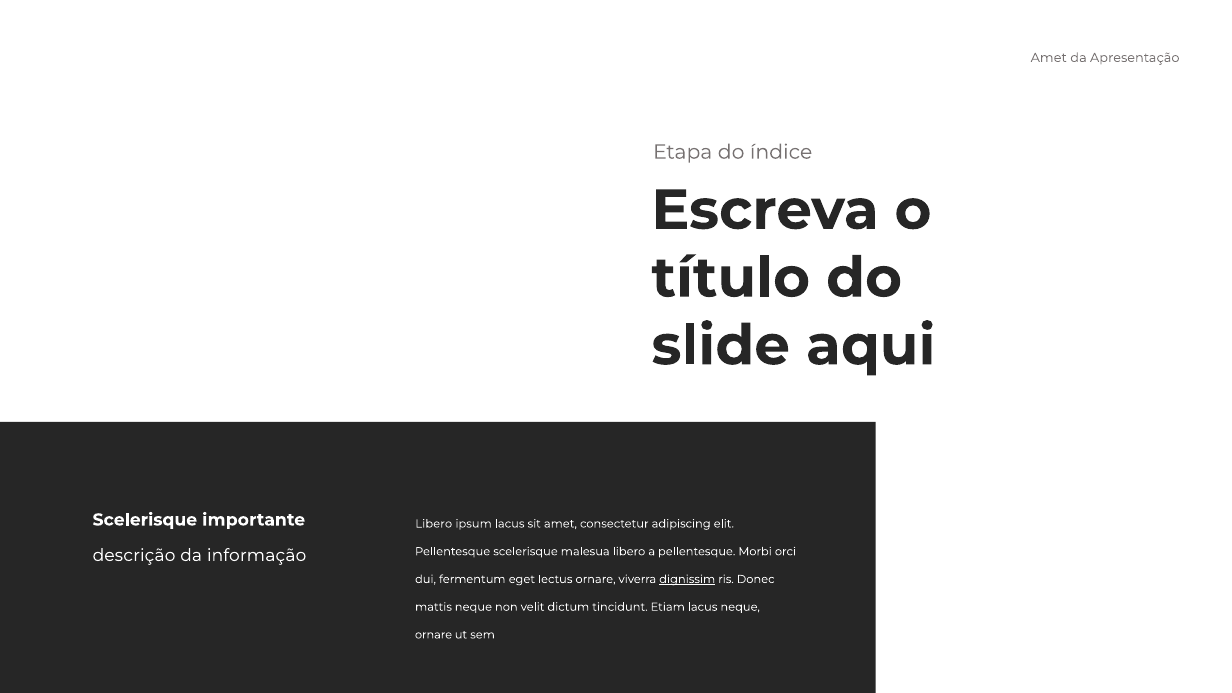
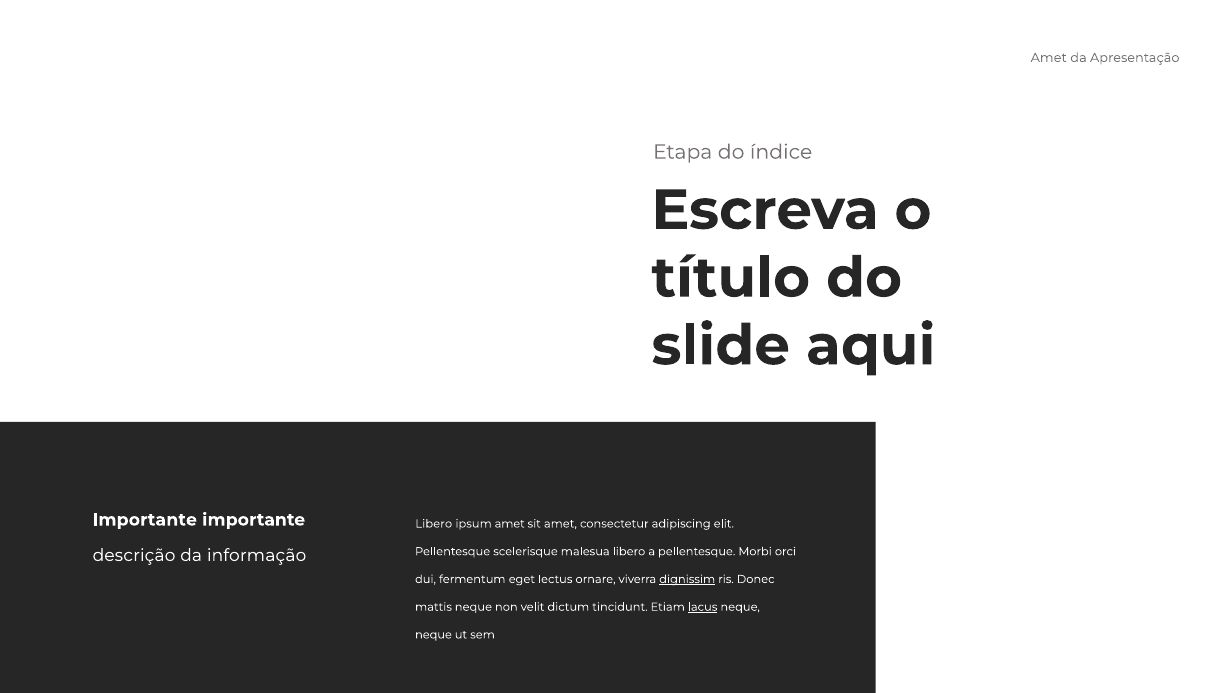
Scelerisque: Scelerisque -> Importante (145, 520)
ipsum lacus: lacus -> amet (510, 524)
lacus underline: none -> present (703, 607)
ornare: ornare -> neque (433, 635)
